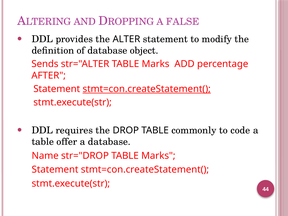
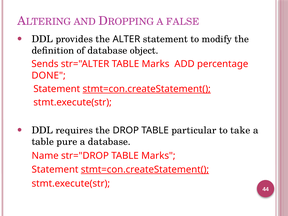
AFTER: AFTER -> DONE (49, 76)
commonly: commonly -> particular (194, 130)
code: code -> take (240, 130)
offer: offer -> pure (67, 142)
stmt=con.createStatement( underline: none -> present (145, 170)
